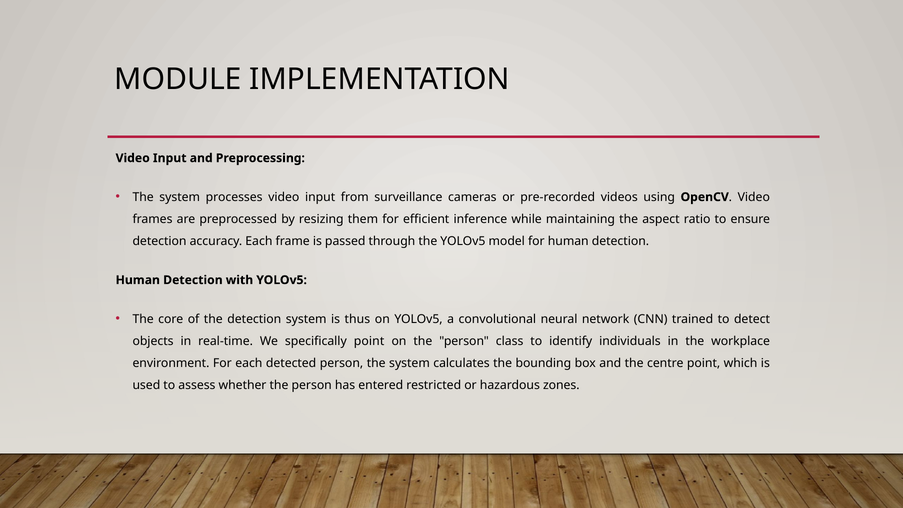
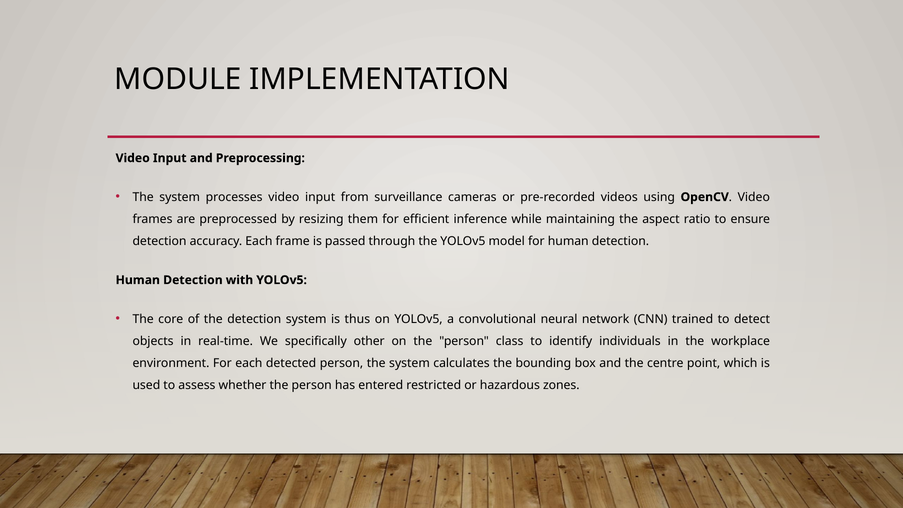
specifically point: point -> other (369, 341)
